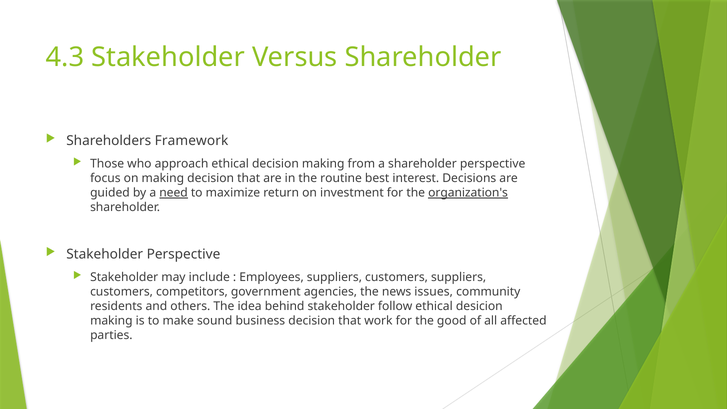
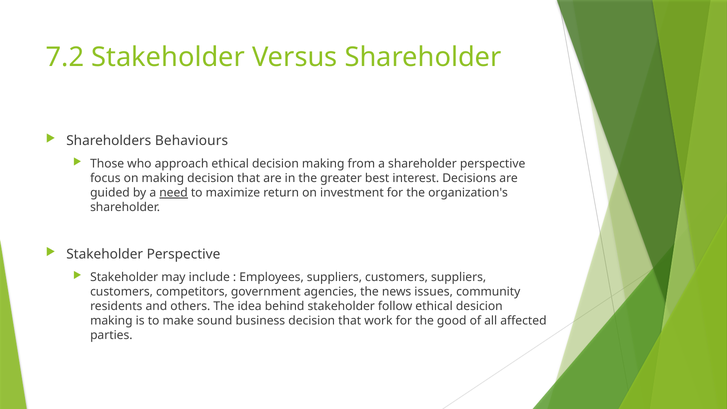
4.3: 4.3 -> 7.2 (65, 57)
Framework: Framework -> Behaviours (192, 141)
routine: routine -> greater (341, 178)
organization's underline: present -> none (468, 193)
